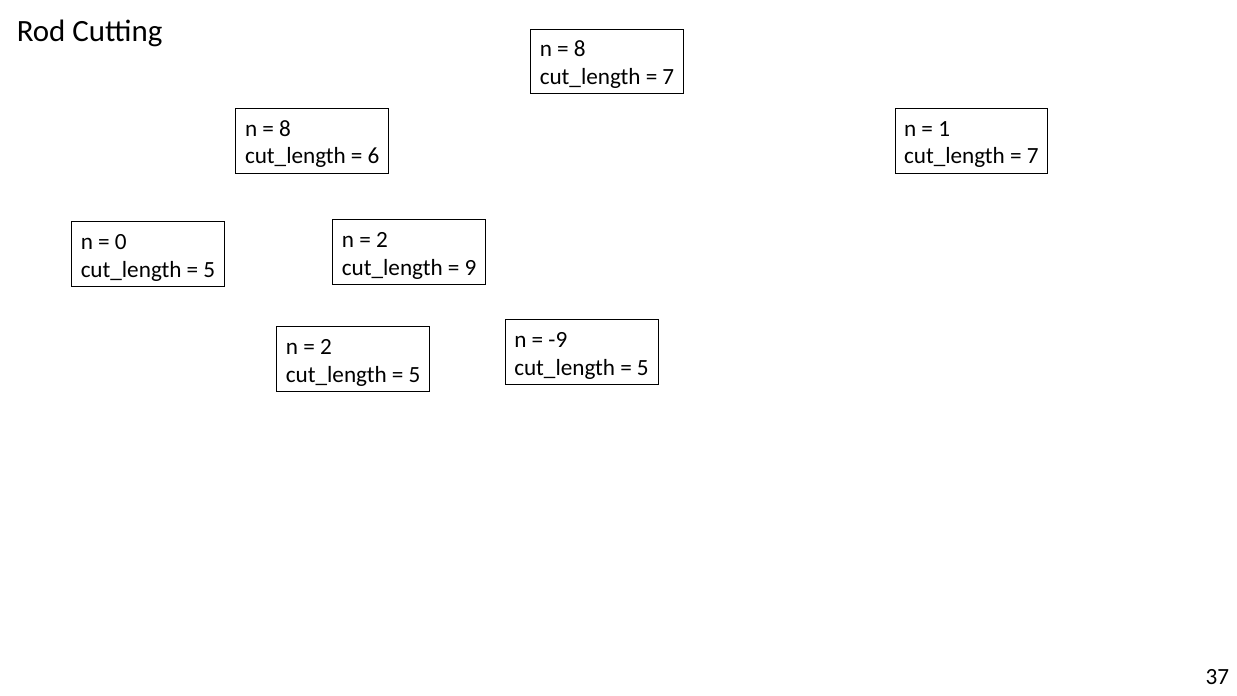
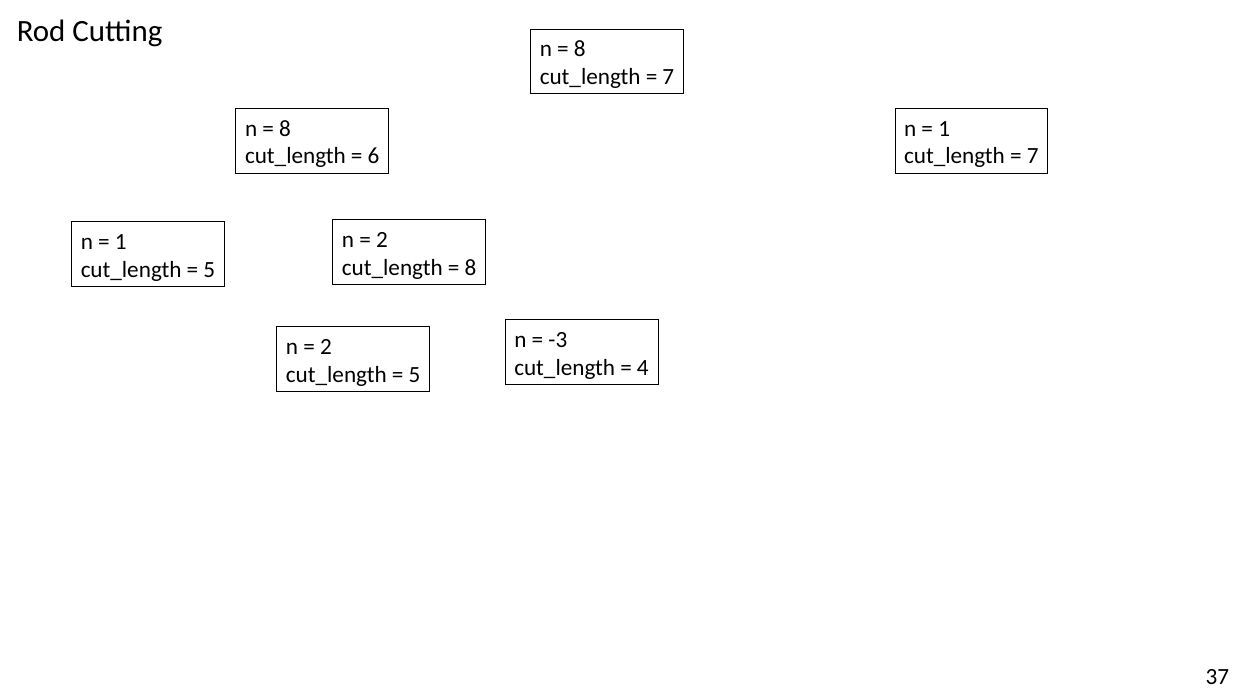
0: 0 -> 1 (121, 241)
9: 9 -> 8 (470, 268)
-9: -9 -> -3 (558, 339)
5: 5 -> 4 (643, 367)
